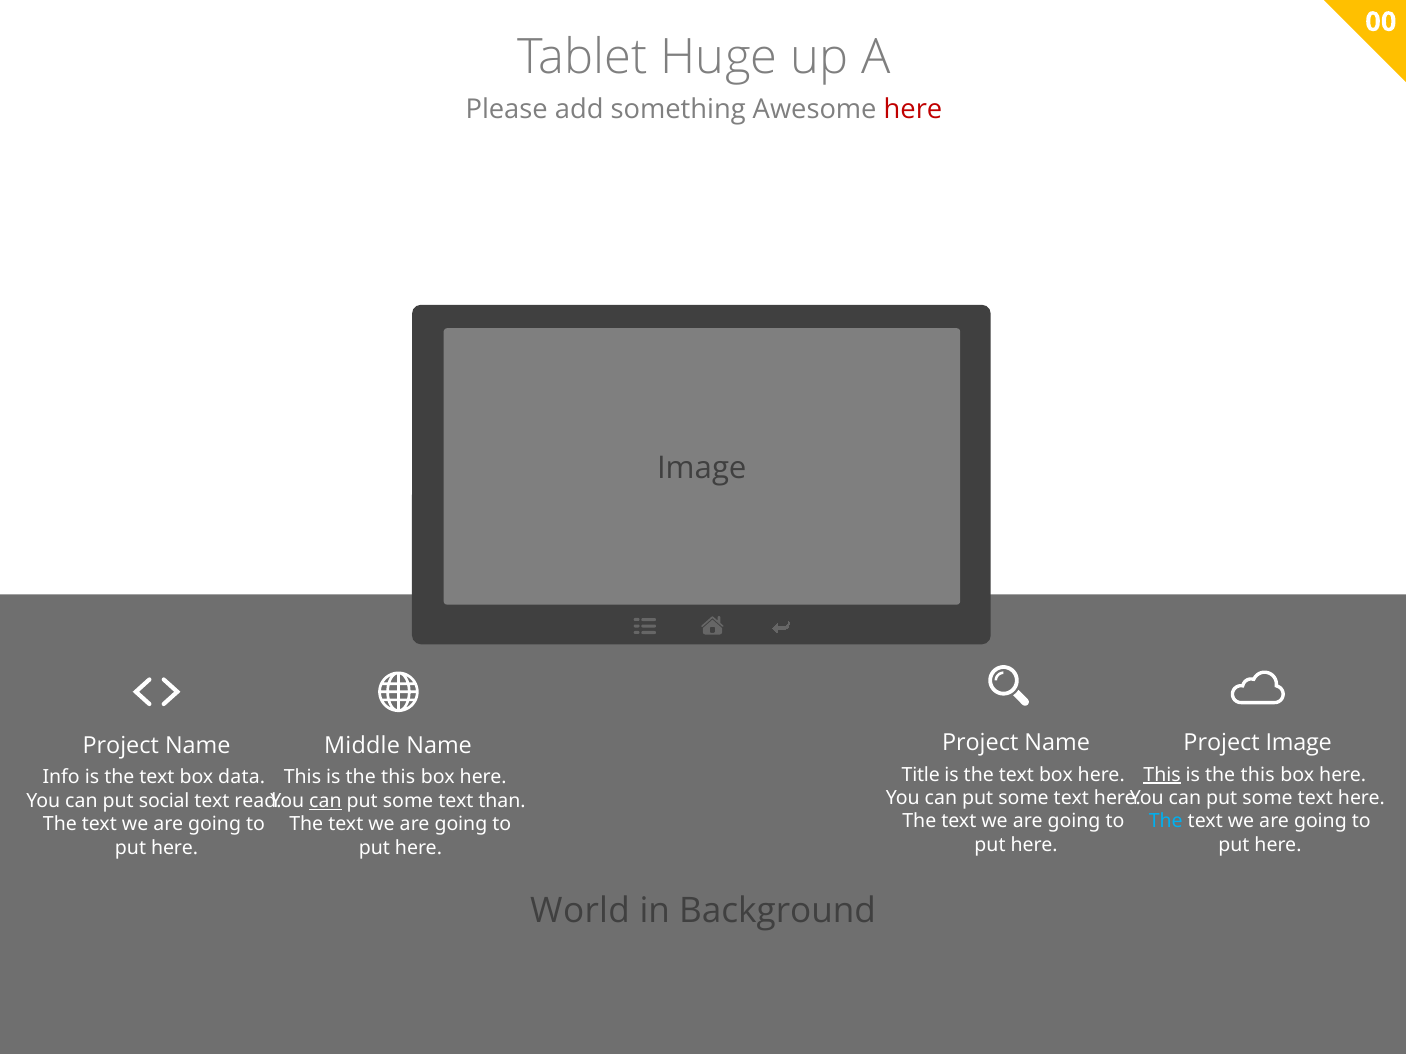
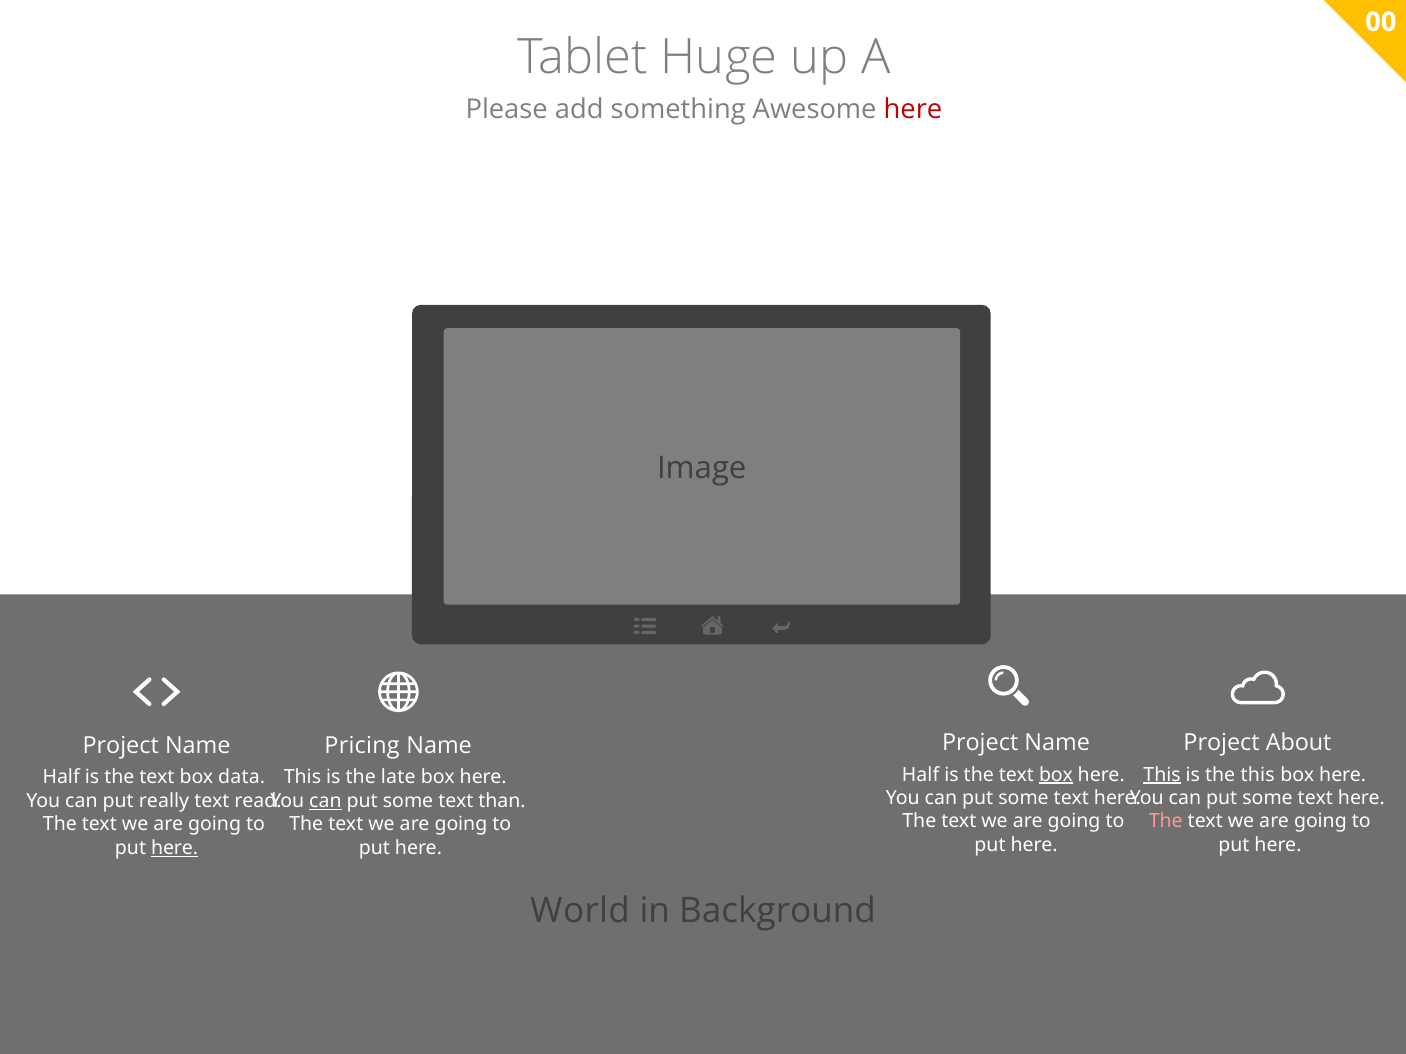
Project Image: Image -> About (1299, 743)
Middle: Middle -> Pricing (362, 746)
Title: Title -> Half (921, 775)
box underline: none -> present (1056, 775)
Info: Info -> Half (61, 778)
this: this -> late (398, 778)
social: social -> really (164, 801)
The colour: light blue -> pink (1166, 822)
here underline: none -> present (175, 848)
